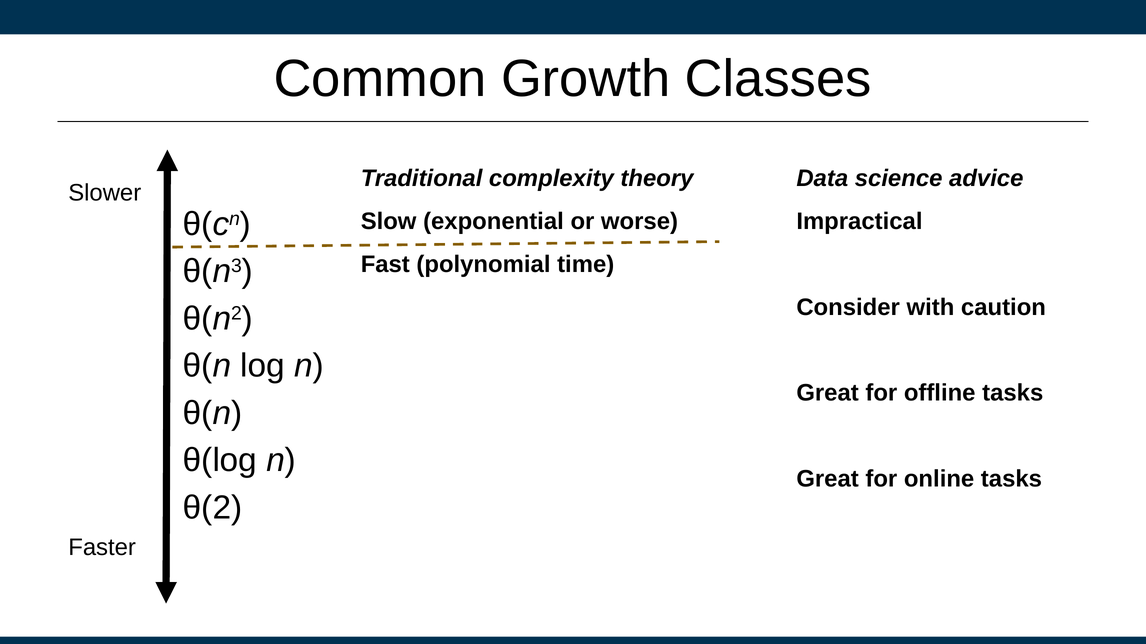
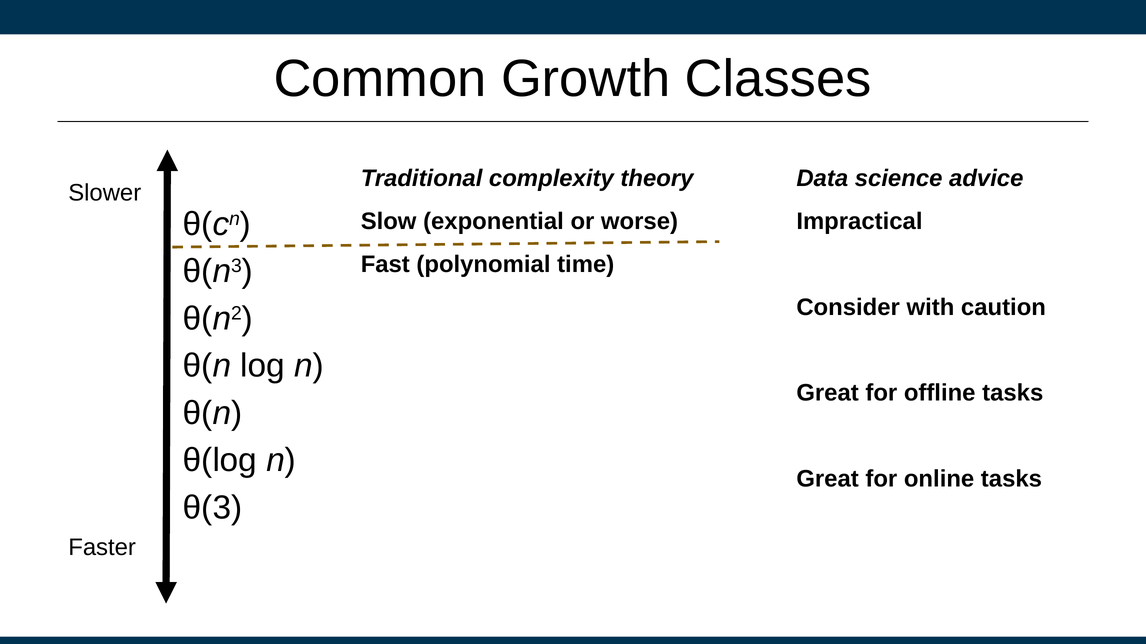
θ(2: θ(2 -> θ(3 (213, 508)
